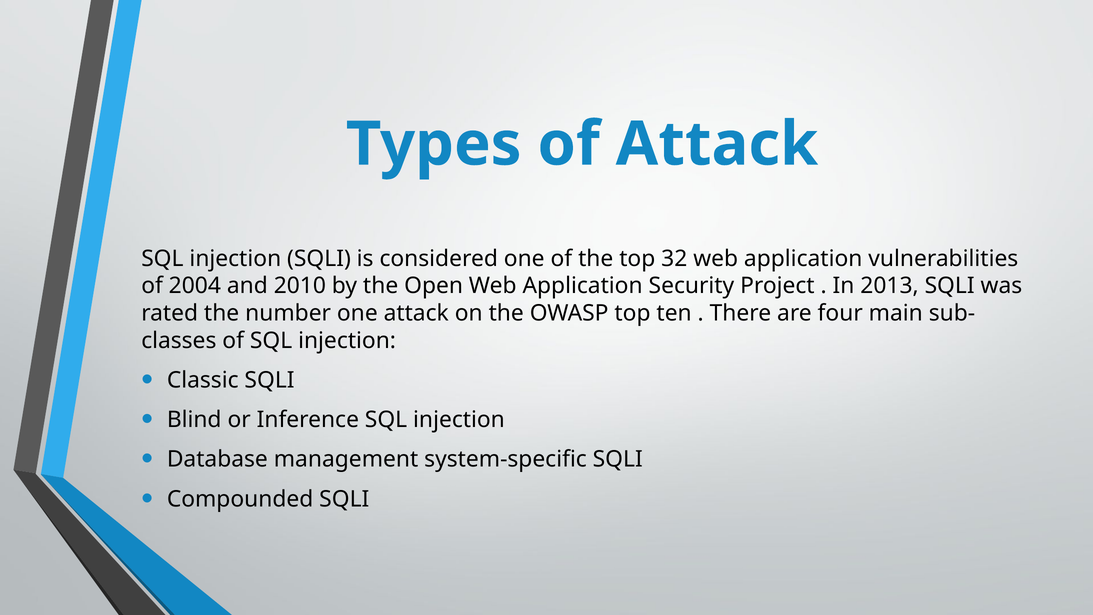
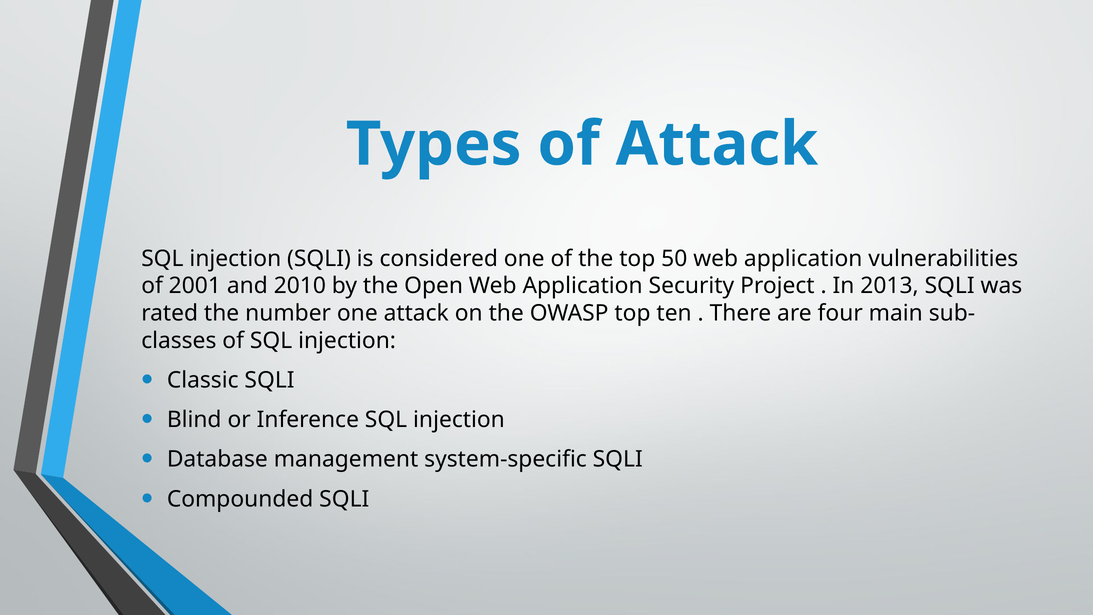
32: 32 -> 50 (674, 258)
2004: 2004 -> 2001 (195, 286)
